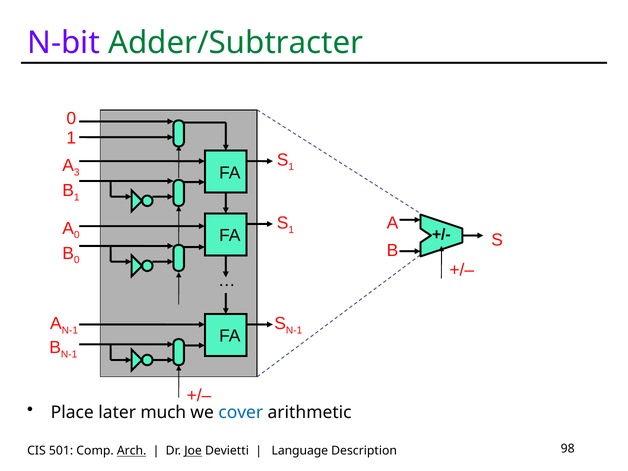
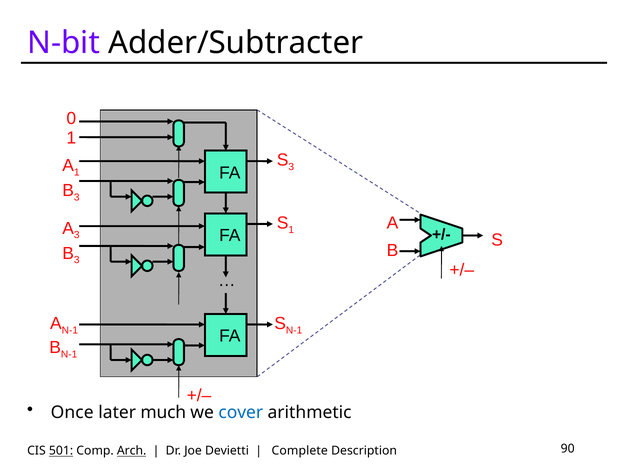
Adder/Subtracter colour: green -> black (236, 43)
1: 1 -> 3 (291, 167)
A 3: 3 -> 1 (77, 172)
1: 1 -> 3 (77, 197)
A 0: 0 -> 3 (77, 235)
0: 0 -> 3 (77, 260)
Place: Place -> Once (72, 413)
501 underline: none -> present (61, 451)
Joe underline: present -> none (193, 451)
Language: Language -> Complete (300, 451)
98: 98 -> 90 (568, 449)
